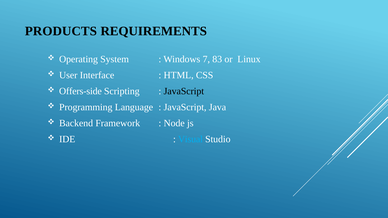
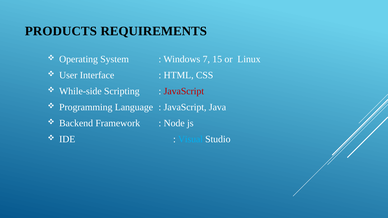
83: 83 -> 15 (217, 59)
Offers-side: Offers-side -> While-side (80, 91)
JavaScript colour: black -> red (184, 91)
